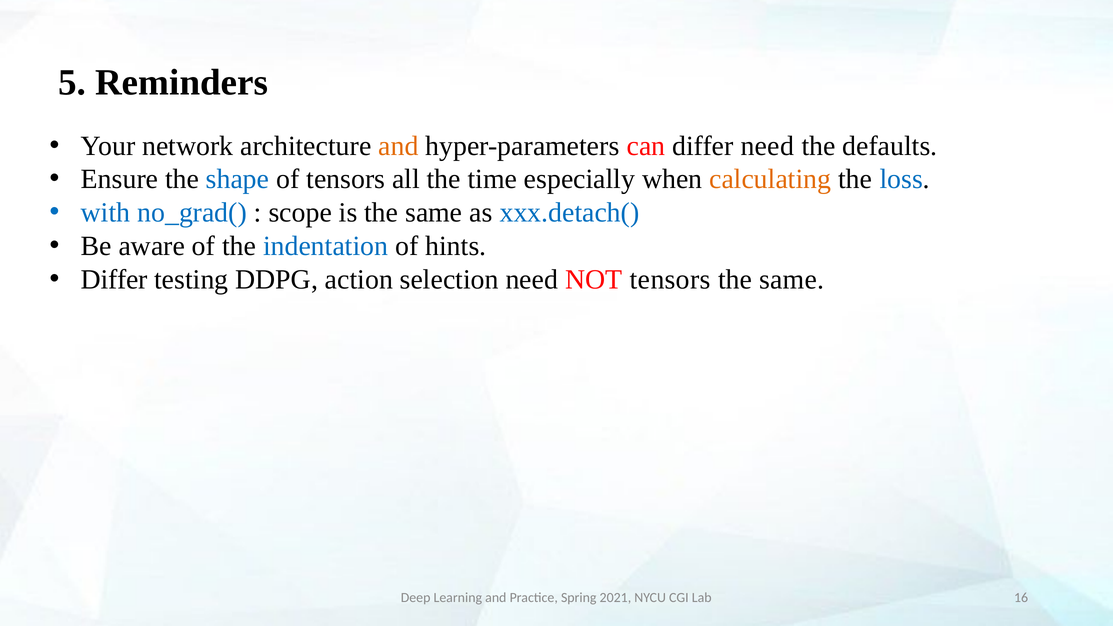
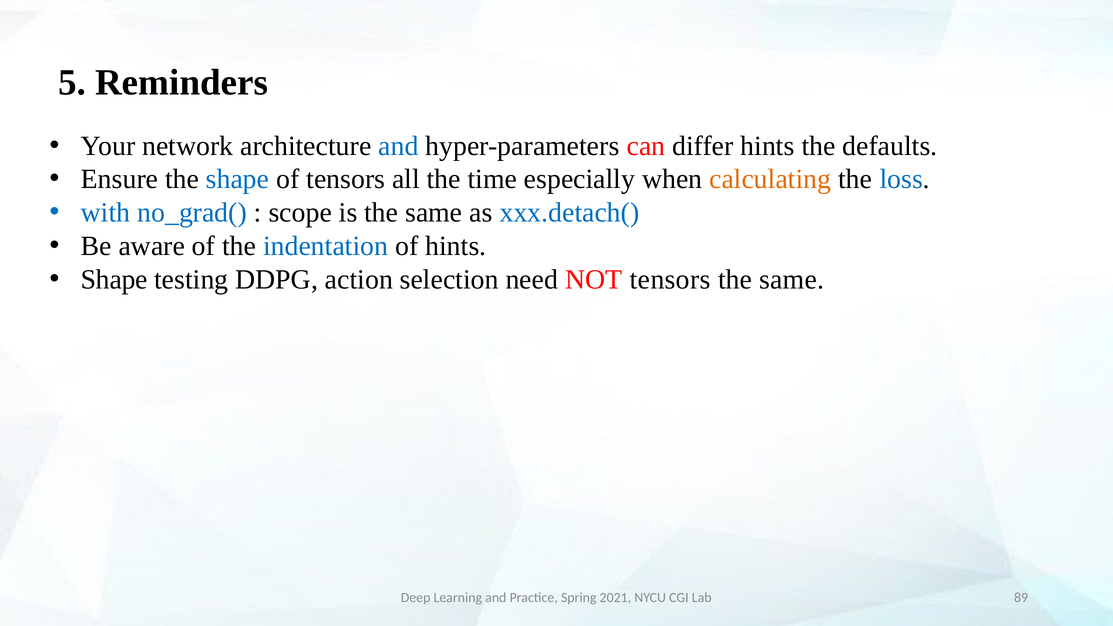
and colour: orange -> blue (398, 146)
differ need: need -> hints (767, 146)
Differ: Differ -> Shape (114, 279)
16: 16 -> 89 (1021, 598)
